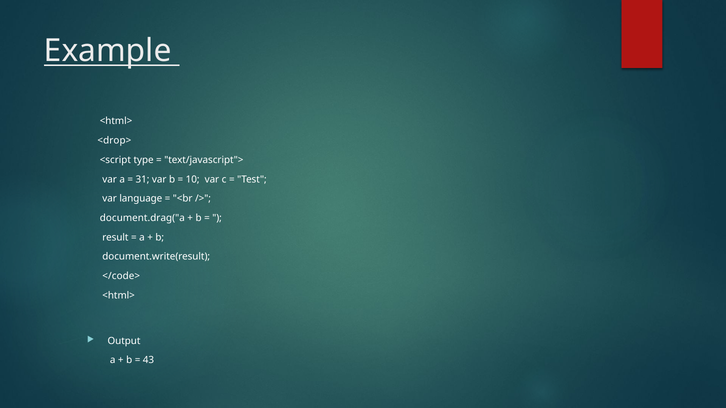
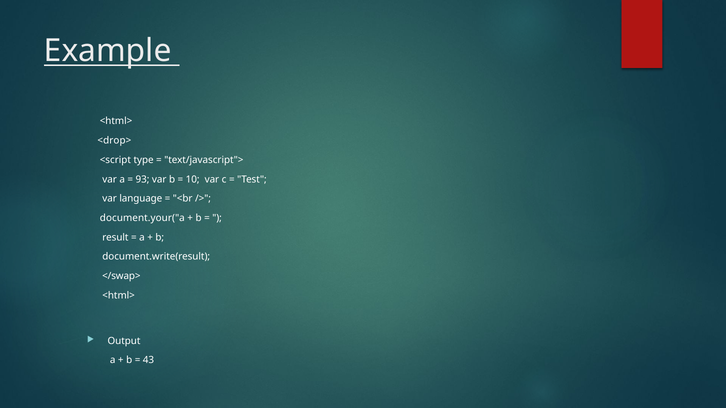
31: 31 -> 93 (142, 179)
document.drag("a: document.drag("a -> document.your("a (142, 218)
</code>: </code> -> </swap> (121, 276)
